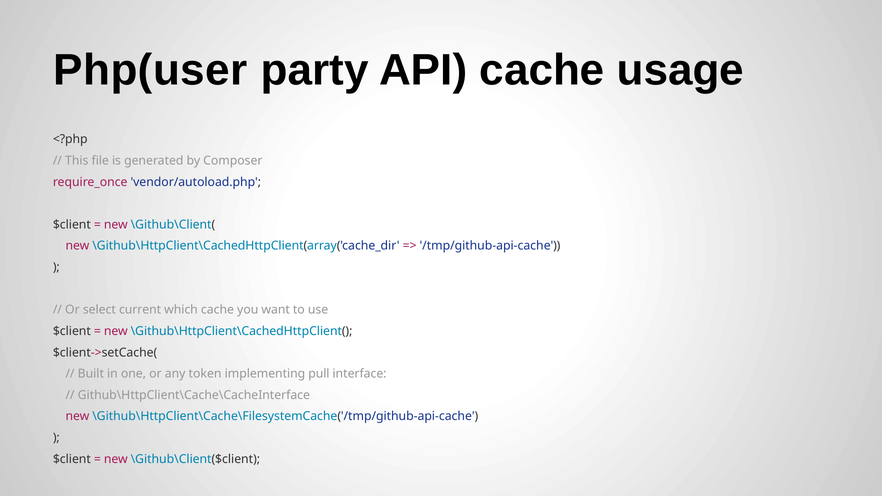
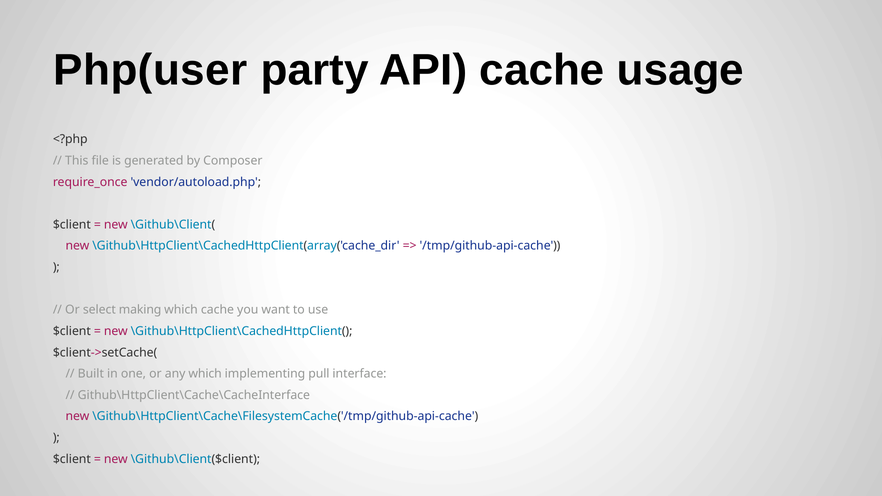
current: current -> making (140, 310)
any token: token -> which (205, 374)
